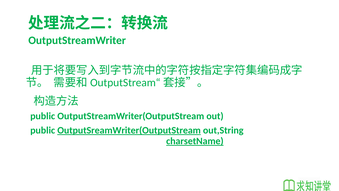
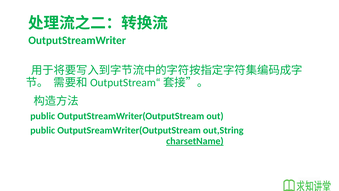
OutputSreamWriter(OutputStream underline: present -> none (129, 130)
